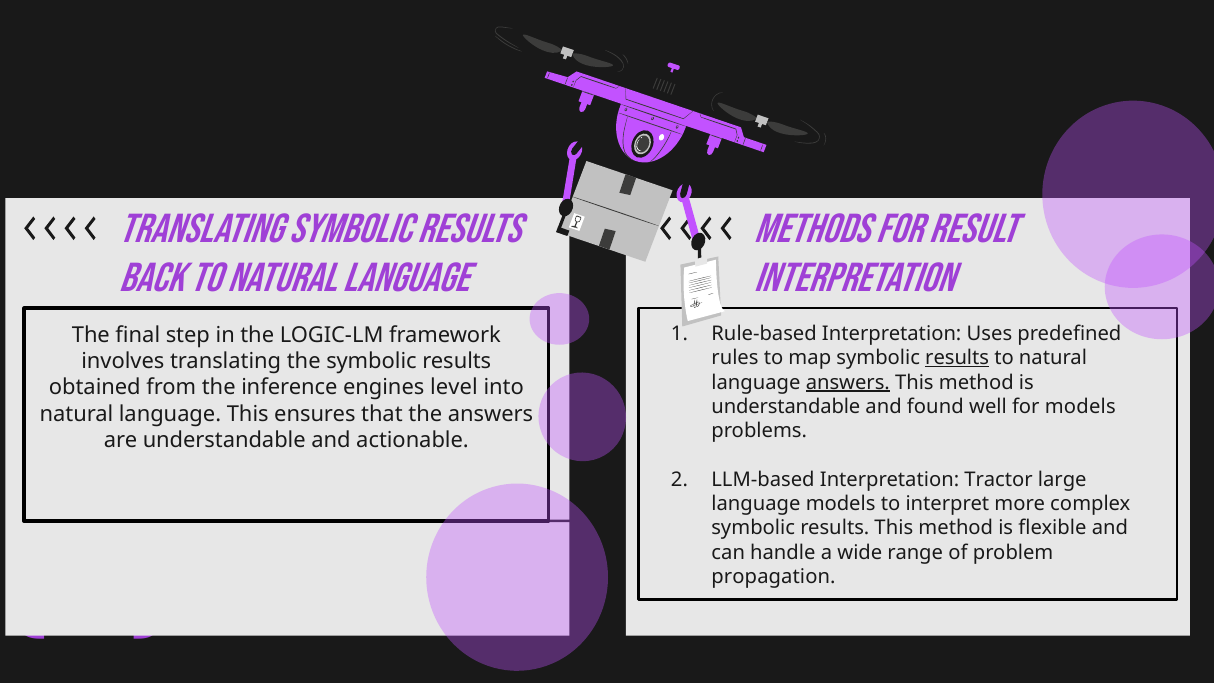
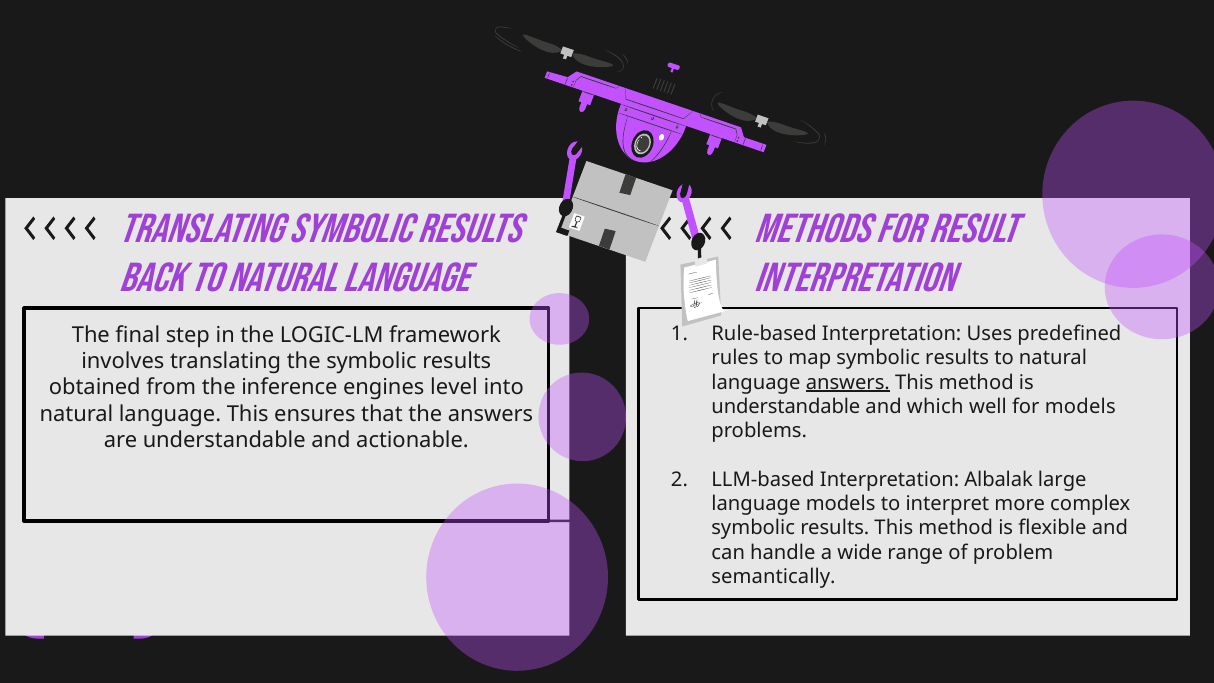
results underline: present -> none (957, 358)
found: found -> which (935, 407)
Tractor: Tractor -> Albalak (999, 479)
propagation: propagation -> semantically (774, 577)
